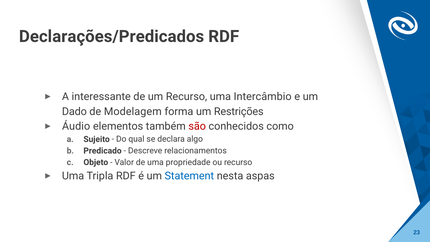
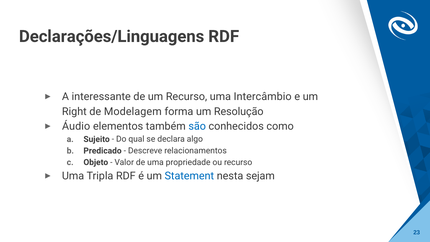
Declarações/Predicados: Declarações/Predicados -> Declarações/Linguagens (112, 36)
Dado: Dado -> Right (74, 112)
Restrições: Restrições -> Resolução (239, 112)
são colour: red -> blue (197, 126)
aspas: aspas -> sejam (260, 176)
